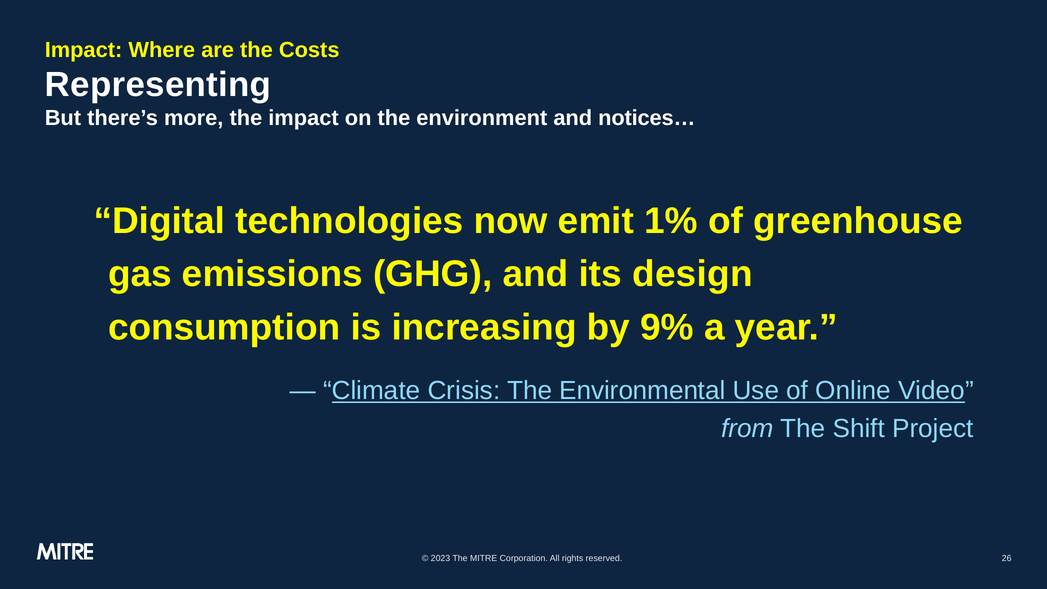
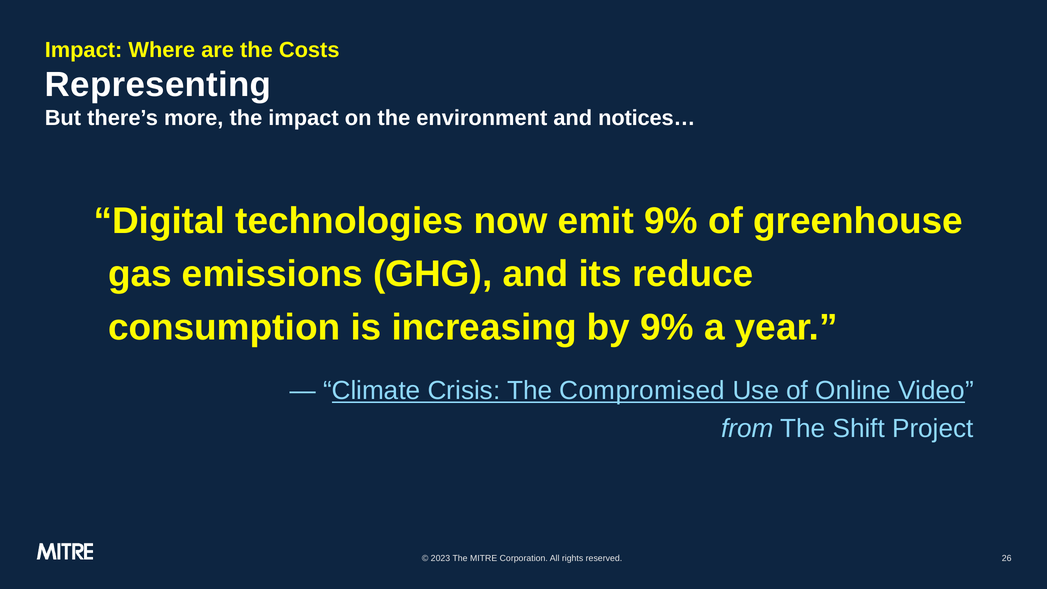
emit 1%: 1% -> 9% (671, 221)
design: design -> reduce (693, 274)
Environmental: Environmental -> Compromised (642, 391)
